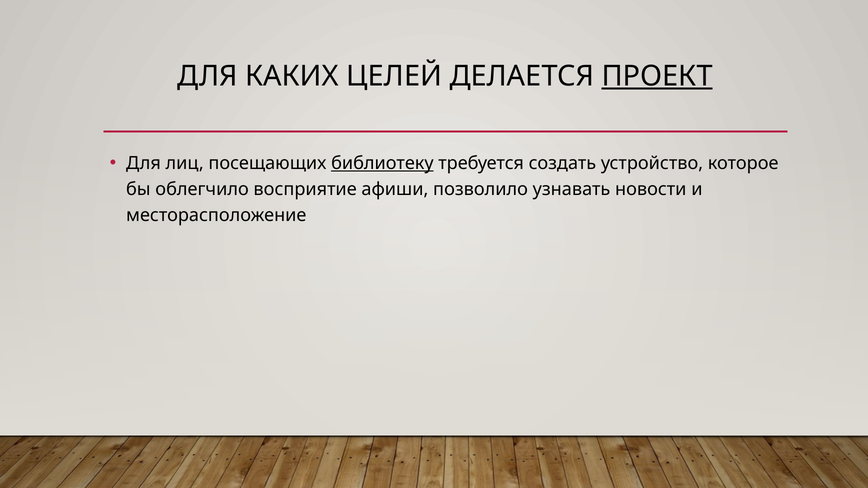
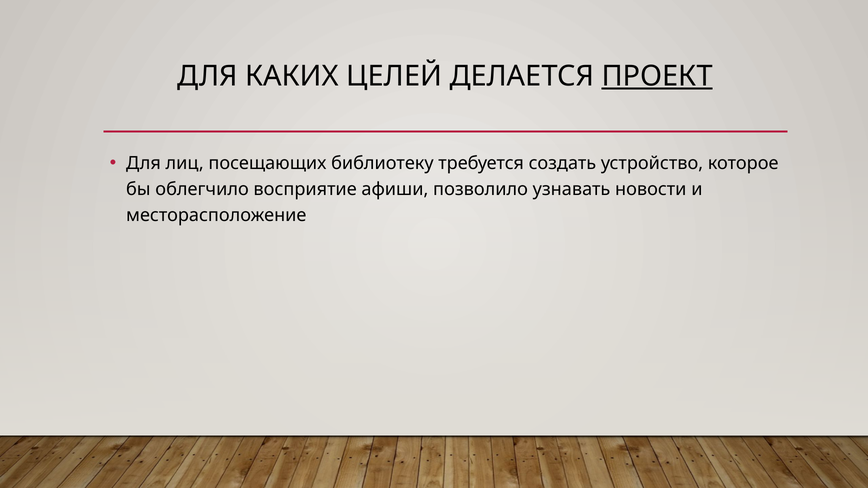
библиотеку underline: present -> none (382, 163)
